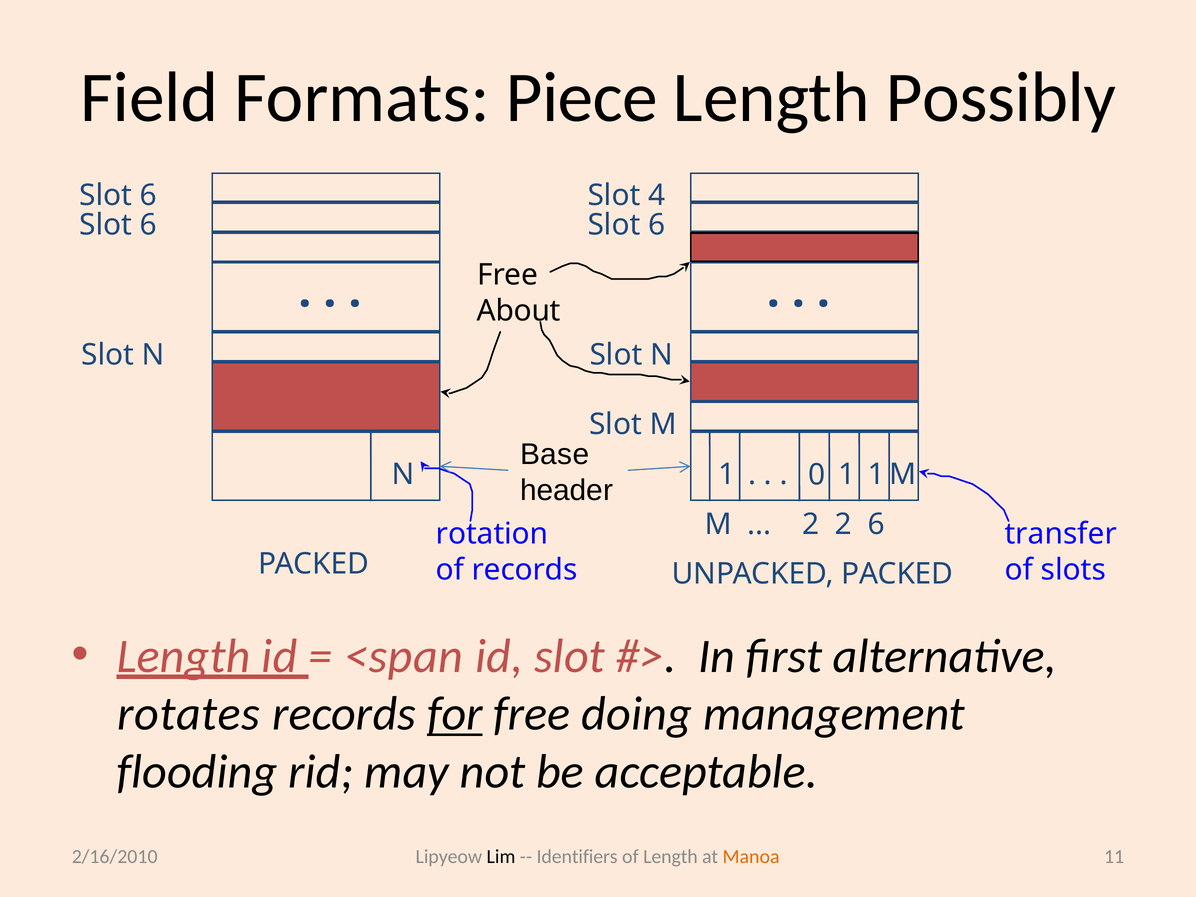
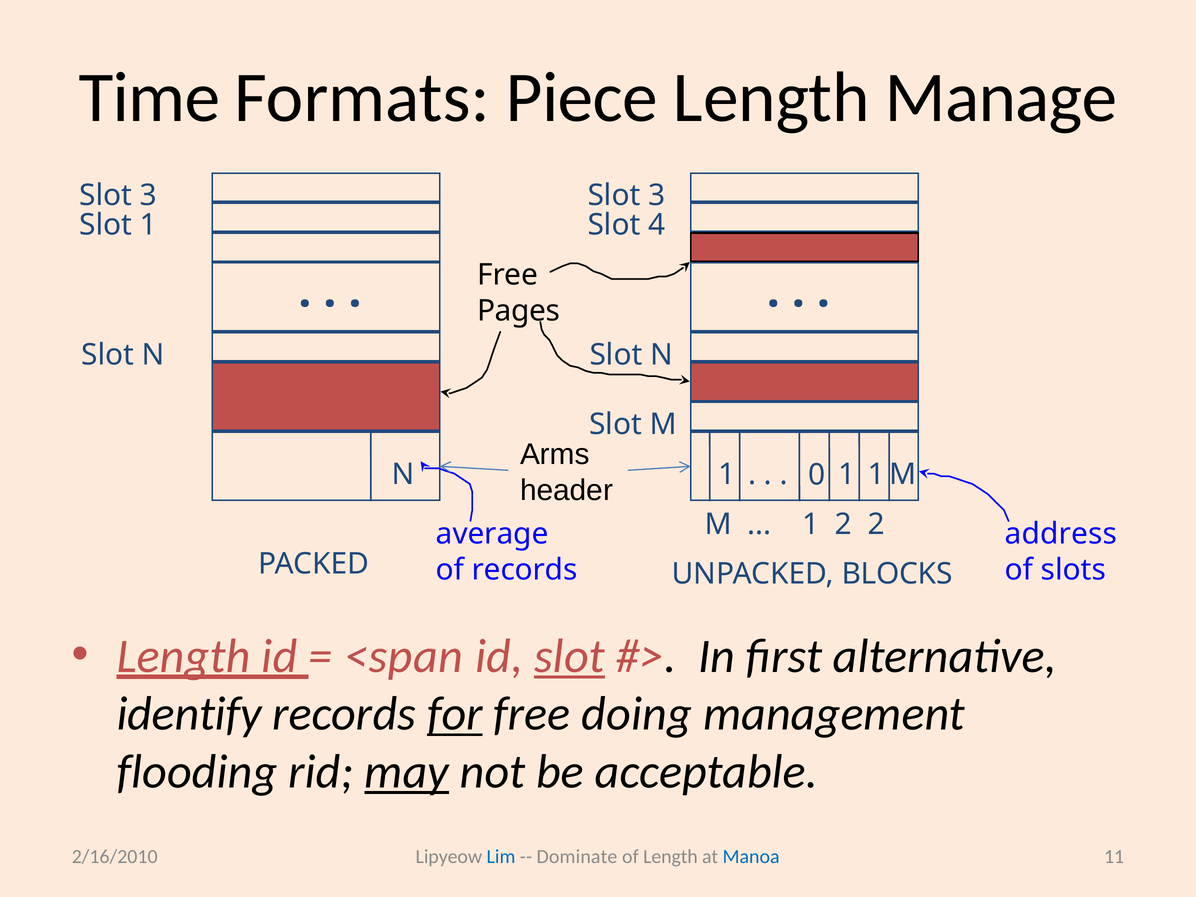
Field: Field -> Time (149, 98)
Possibly: Possibly -> Manage (1001, 98)
6: 6 -> 3 (148, 195)
4: 4 -> 3 (657, 195)
6: 6 -> 1 (148, 225)
6: 6 -> 4 (657, 225)
About: About -> Pages (519, 311)
Base: Base -> Arms (555, 454)
2: 2 -> 1 (811, 524)
2 6: 6 -> 2 (876, 524)
rotation: rotation -> average (492, 534)
transfer: transfer -> address (1061, 534)
UNPACKED PACKED: PACKED -> BLOCKS (897, 574)
slot underline: none -> present (570, 656)
rotates: rotates -> identify (189, 714)
may underline: none -> present (407, 772)
Lim colour: black -> blue (501, 857)
Identifiers: Identifiers -> Dominate (577, 857)
Manoa colour: orange -> blue (751, 857)
